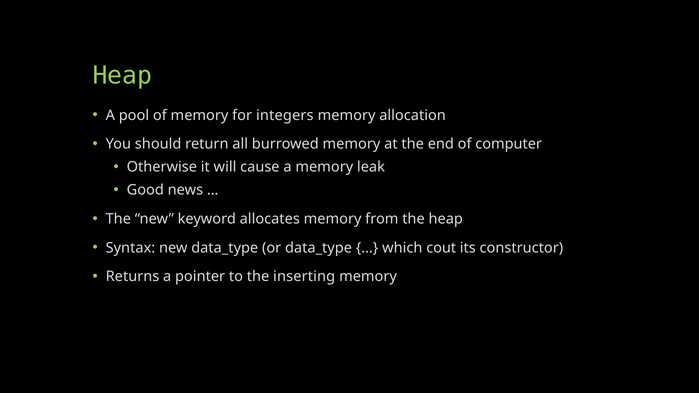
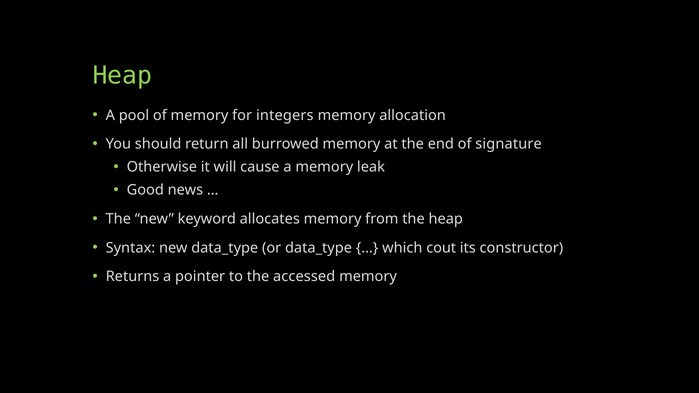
computer: computer -> signature (509, 144)
inserting: inserting -> accessed (304, 277)
